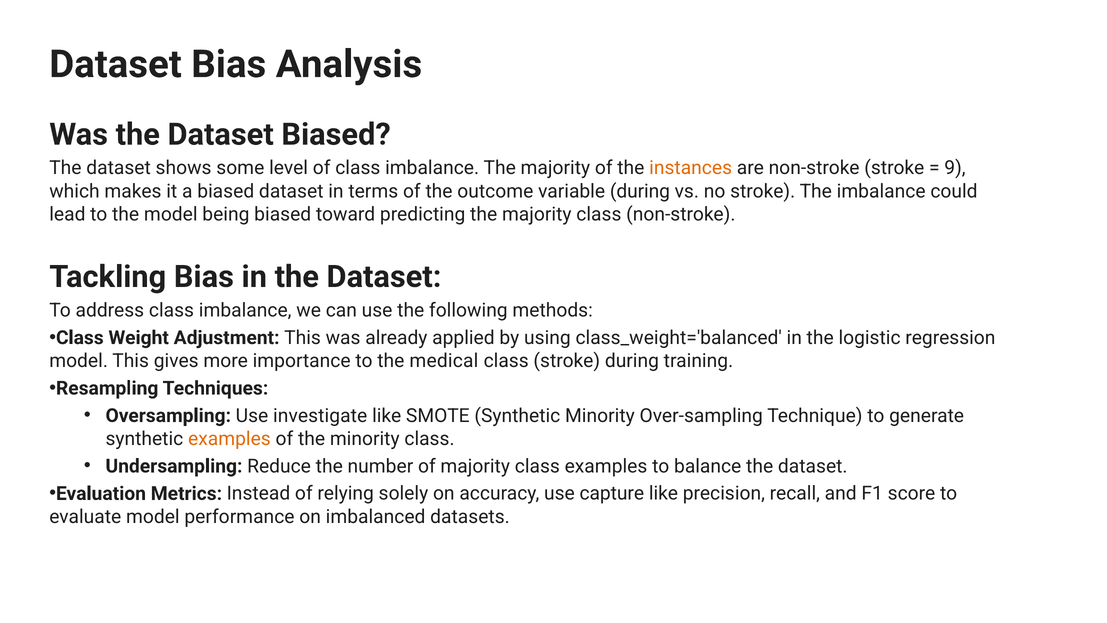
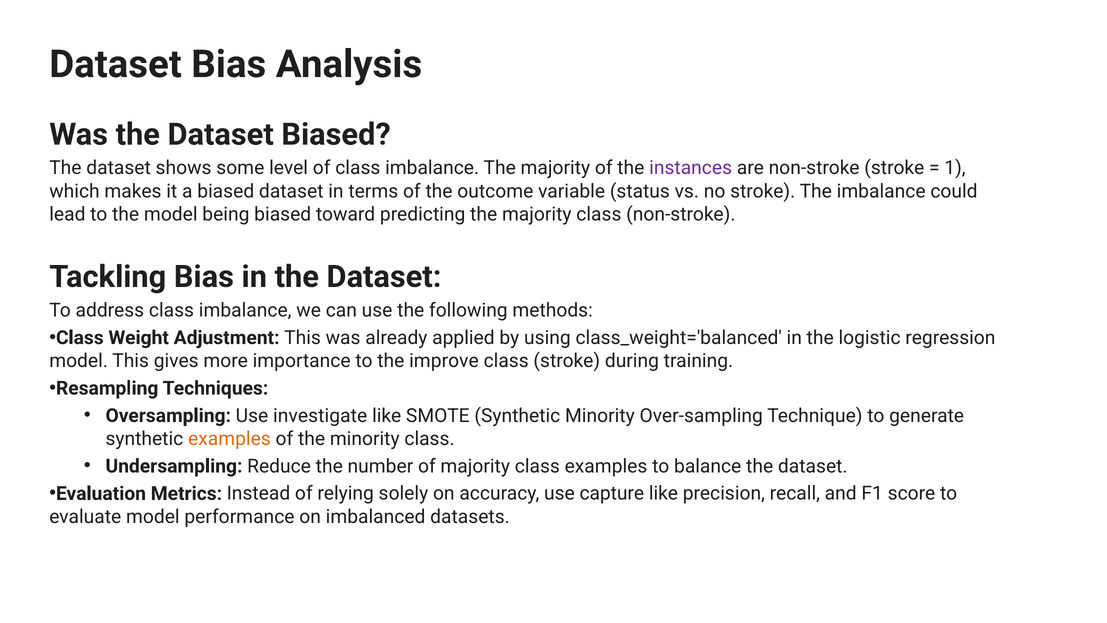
instances colour: orange -> purple (691, 168)
9: 9 -> 1 (955, 168)
variable during: during -> status (640, 191)
medical: medical -> improve (444, 361)
